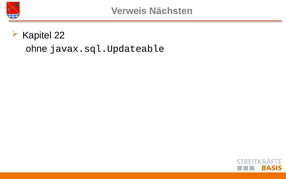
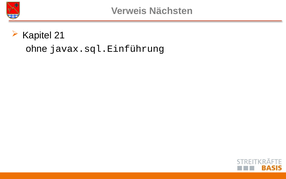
22: 22 -> 21 (60, 35)
javax.sql.Updateable: javax.sql.Updateable -> javax.sql.Einführung (107, 49)
